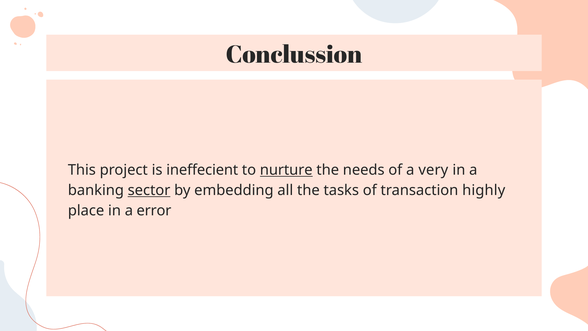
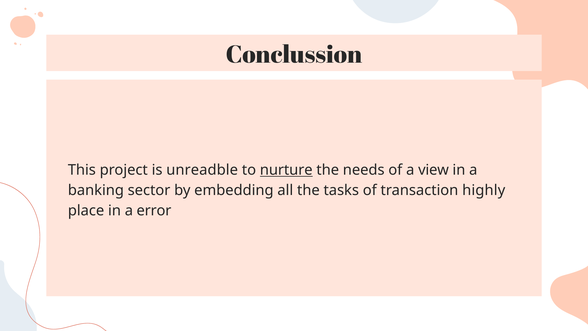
ineffecient: ineffecient -> unreadble (202, 170)
very: very -> view (433, 170)
sector underline: present -> none (149, 190)
